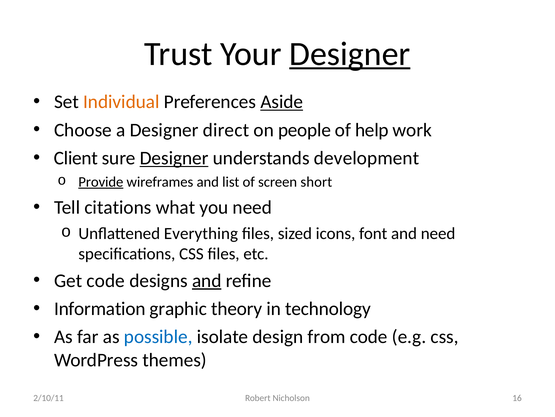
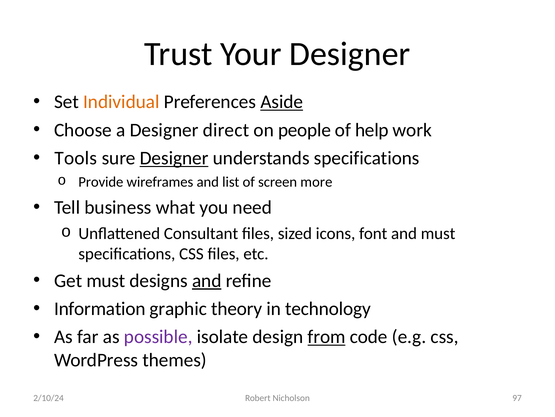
Designer underline: present -> none (350, 54)
Client: Client -> Tools (76, 158)
understands development: development -> specifications (367, 158)
Provide underline: present -> none (101, 182)
short: short -> more (316, 182)
citations: citations -> business (118, 207)
Everything: Everything -> Consultant (201, 233)
and need: need -> must (438, 233)
Get code: code -> must (106, 280)
possible colour: blue -> purple (158, 336)
from underline: none -> present (327, 336)
16: 16 -> 97 (517, 397)
2/10/11: 2/10/11 -> 2/10/24 (49, 398)
